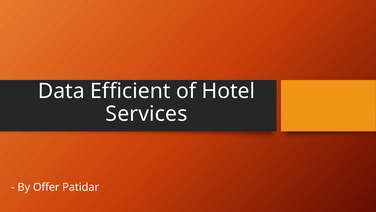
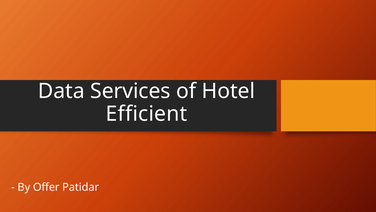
Efficient: Efficient -> Services (130, 91)
Services: Services -> Efficient (146, 114)
